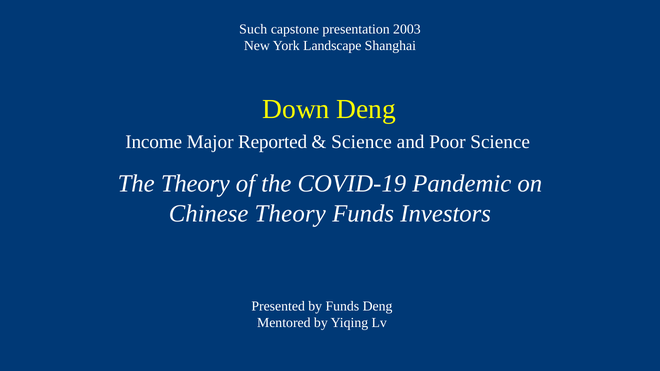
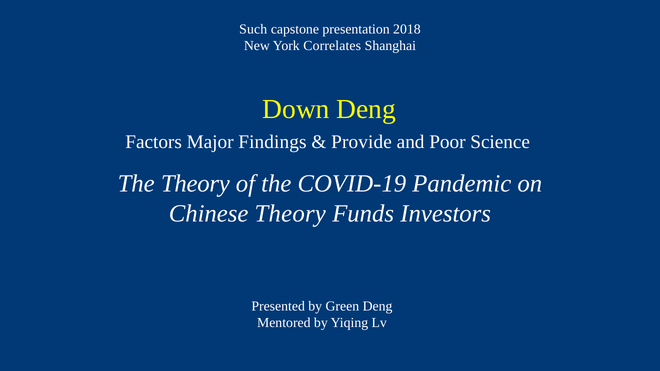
2003: 2003 -> 2018 (407, 29)
Landscape: Landscape -> Correlates (332, 46)
Income: Income -> Factors (154, 142)
Reported: Reported -> Findings (272, 142)
Science: Science -> Provide (362, 142)
by Funds: Funds -> Green (342, 306)
